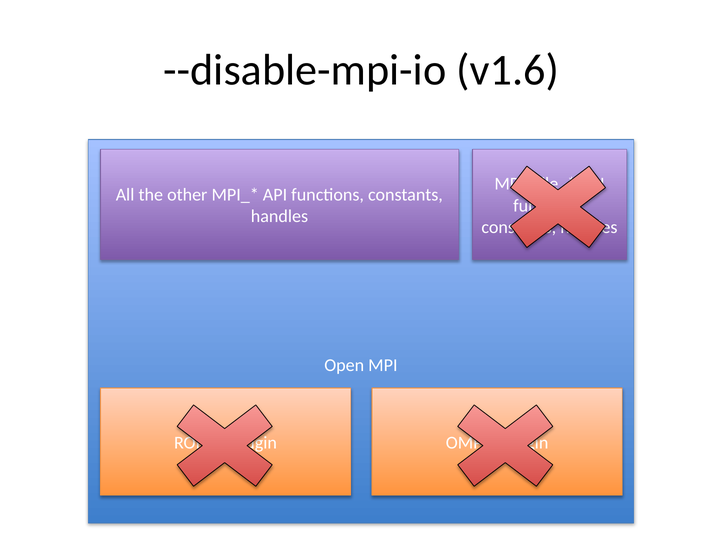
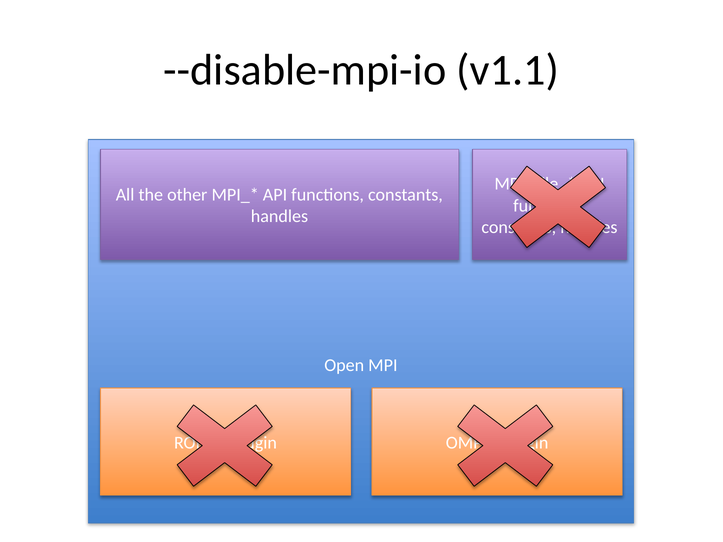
v1.6: v1.6 -> v1.1 (508, 70)
